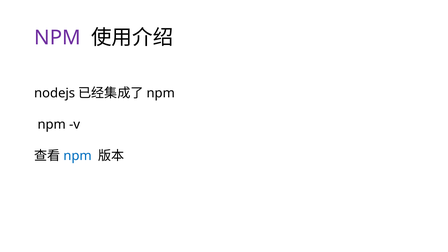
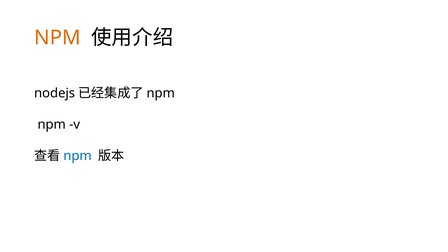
NPM colour: purple -> orange (57, 38)
